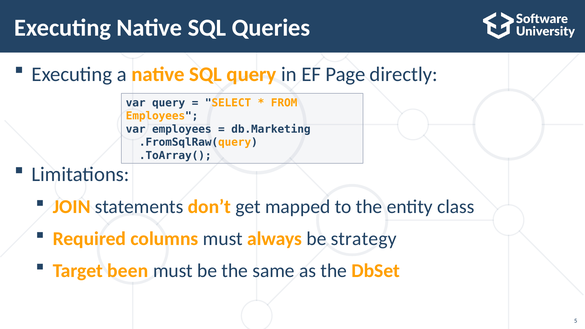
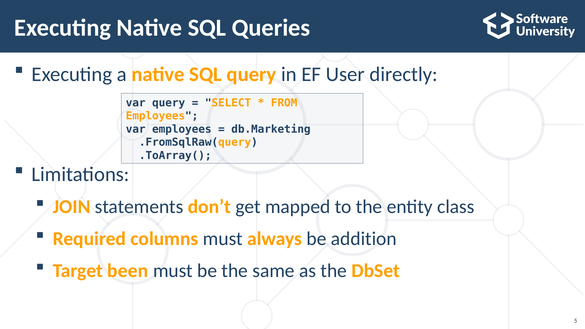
Page: Page -> User (345, 74)
strategy: strategy -> addition (364, 239)
